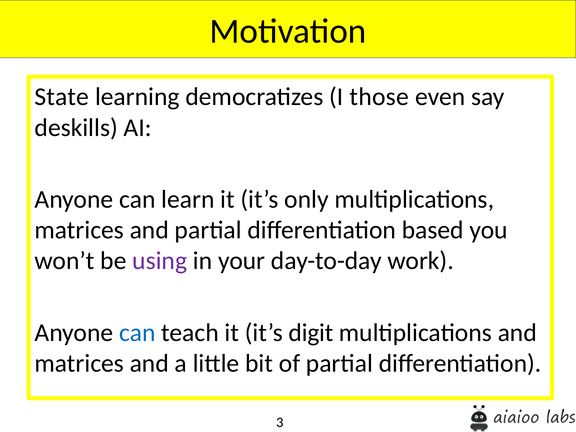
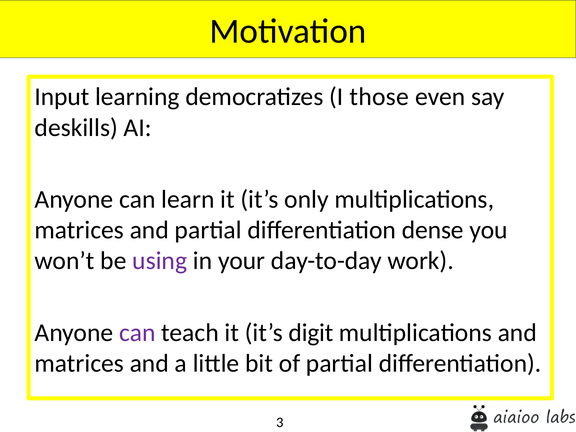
State: State -> Input (62, 97)
based: based -> dense (433, 230)
can colour: blue -> purple (137, 333)
